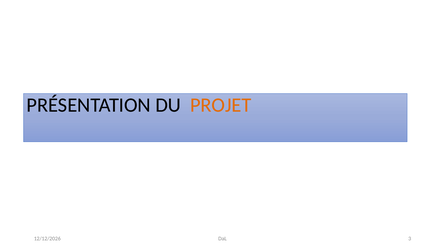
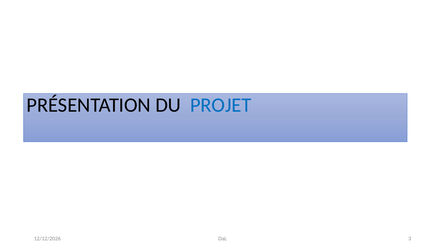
PROJET colour: orange -> blue (221, 105)
